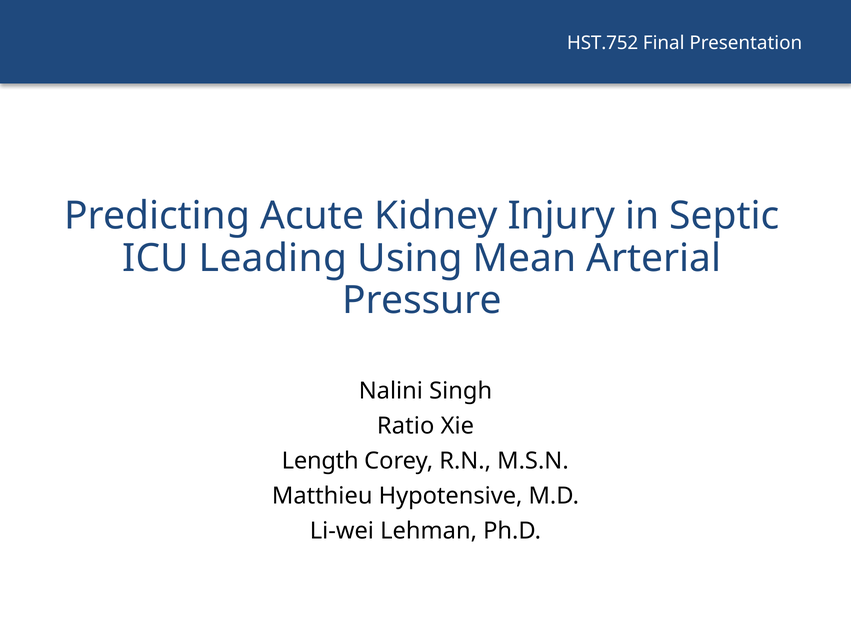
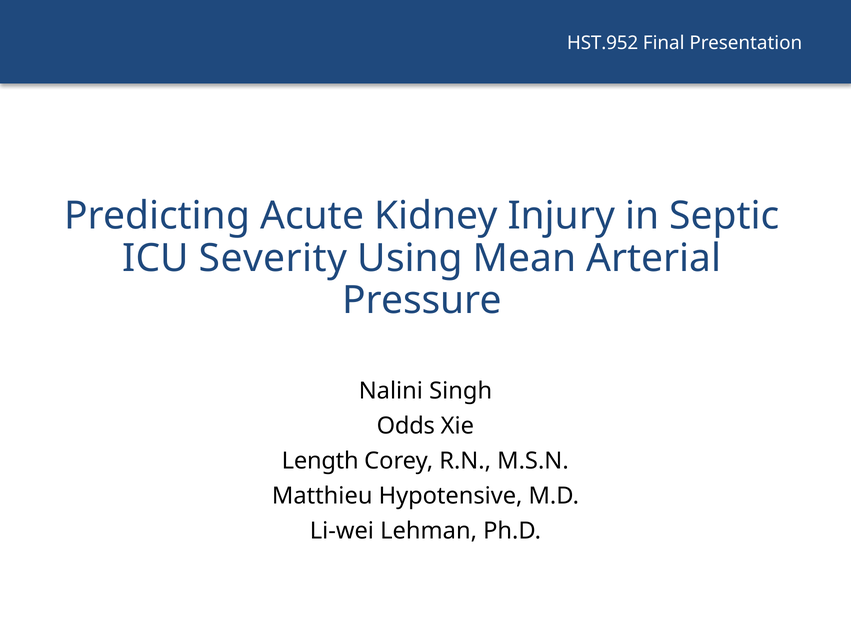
HST.752: HST.752 -> HST.952 (603, 43)
Leading: Leading -> Severity (273, 258)
Ratio: Ratio -> Odds (406, 426)
